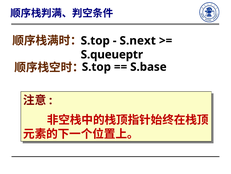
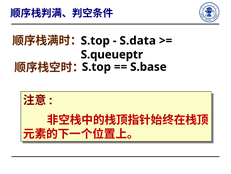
S.next: S.next -> S.data (138, 41)
